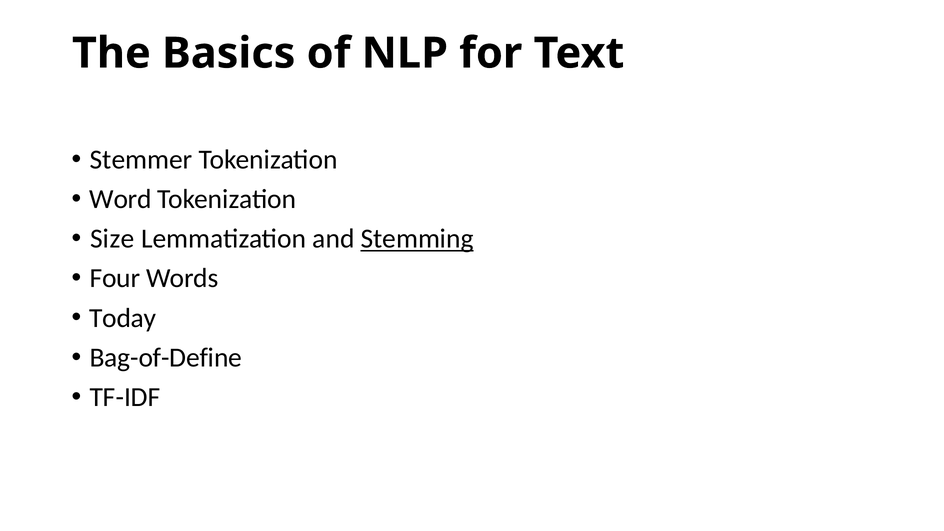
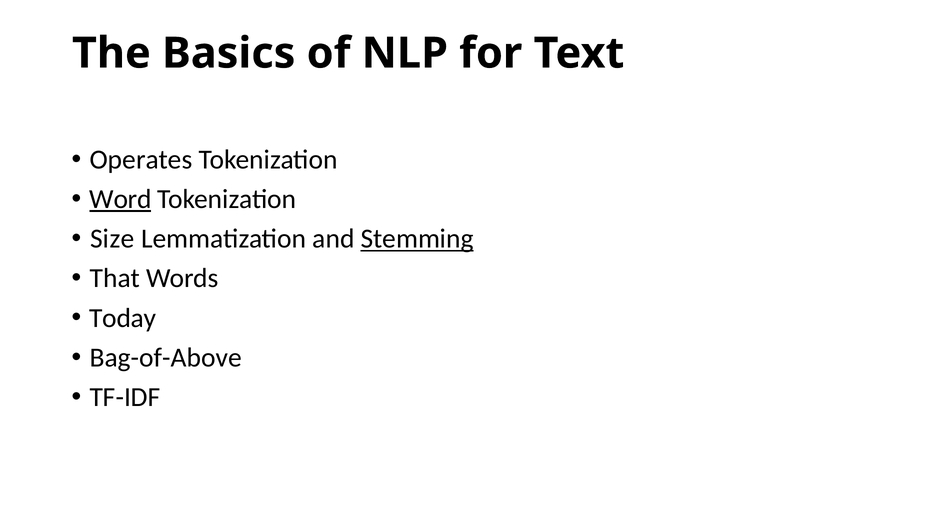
Stemmer: Stemmer -> Operates (141, 160)
Word underline: none -> present (121, 199)
Four: Four -> That (115, 278)
Bag-of-Define: Bag-of-Define -> Bag-of-Above (166, 358)
